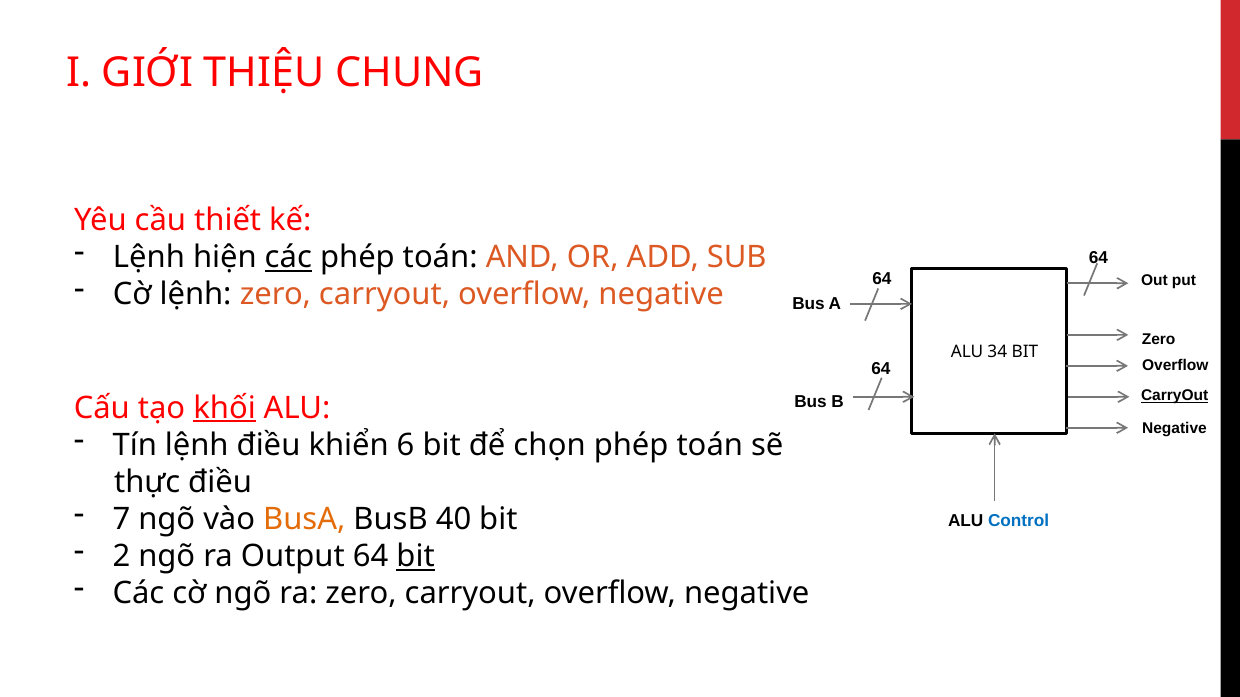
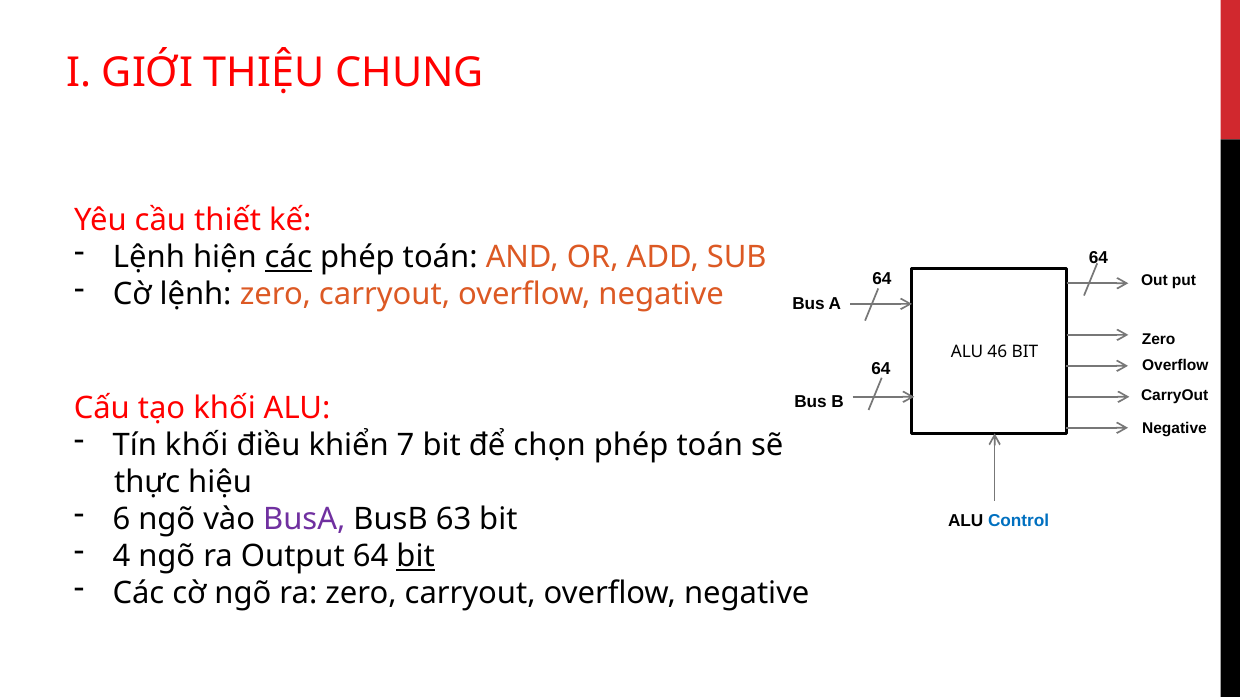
34: 34 -> 46 (997, 352)
CarryOut underline: present -> none (1175, 396)
khối underline: present -> none (225, 408)
Tín lệnh: lệnh -> khối (197, 445)
6: 6 -> 7 (406, 445)
thực điều: điều -> hiệu (220, 483)
7: 7 -> 6 (121, 520)
BusA colour: orange -> purple (304, 520)
40: 40 -> 63 (454, 520)
2: 2 -> 4 (121, 557)
